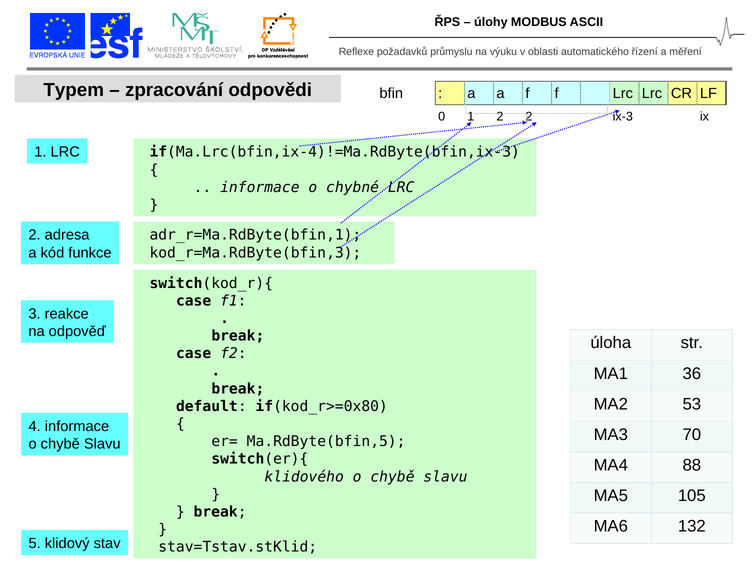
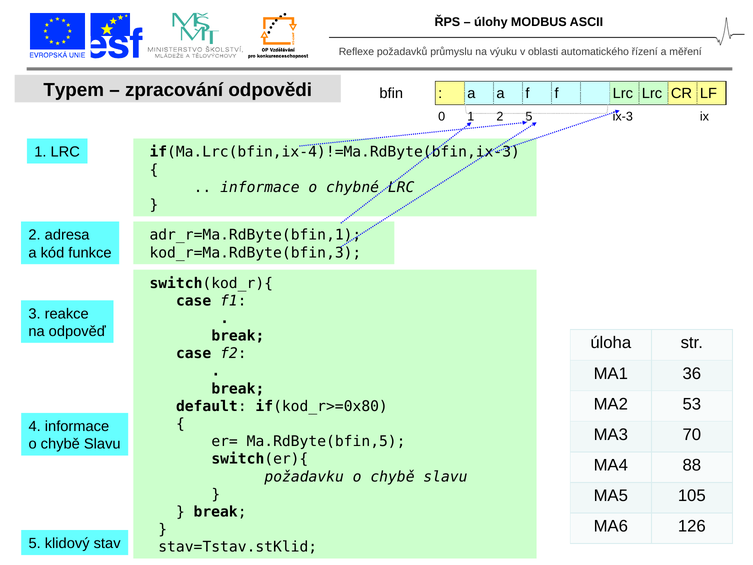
2 2: 2 -> 5 (529, 117)
klidového: klidového -> požadavku (304, 476)
132: 132 -> 126 (692, 526)
